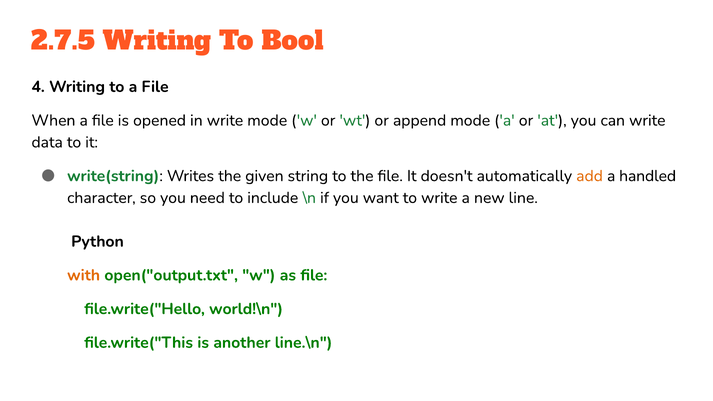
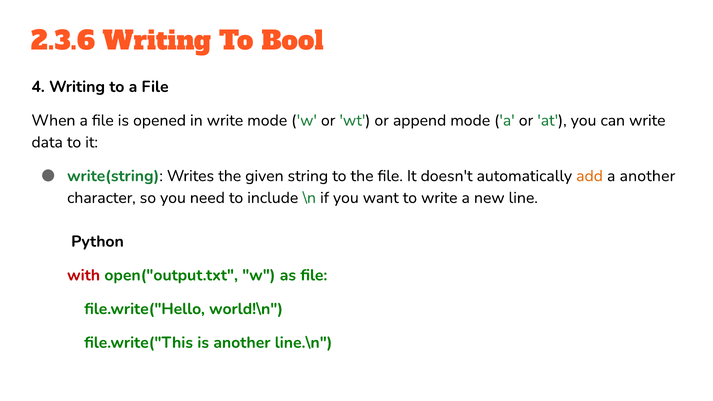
2.7.5: 2.7.5 -> 2.3.6 (63, 41)
a handled: handled -> another (647, 176)
with colour: orange -> red (84, 275)
